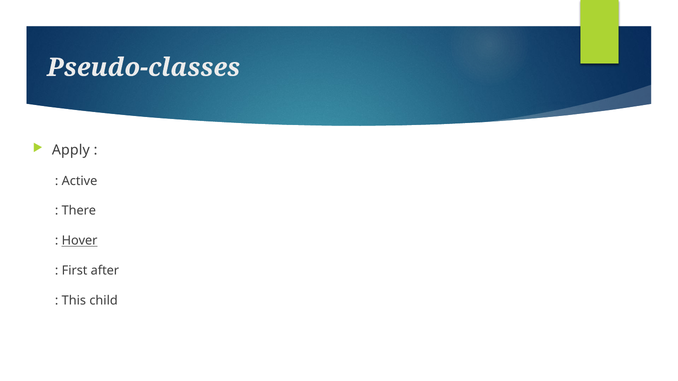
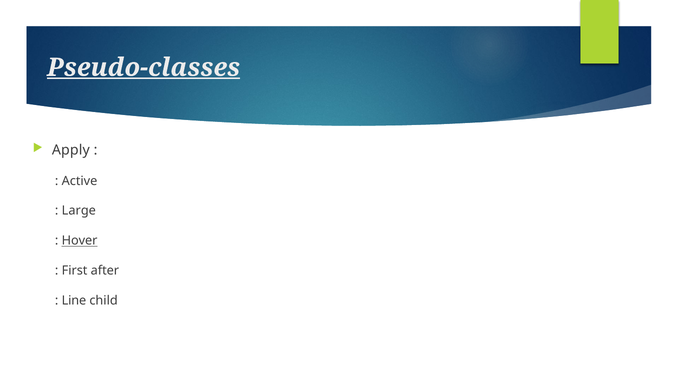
Pseudo-classes underline: none -> present (144, 68)
There: There -> Large (79, 211)
This: This -> Line (74, 301)
